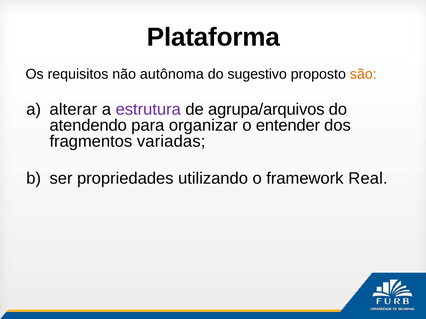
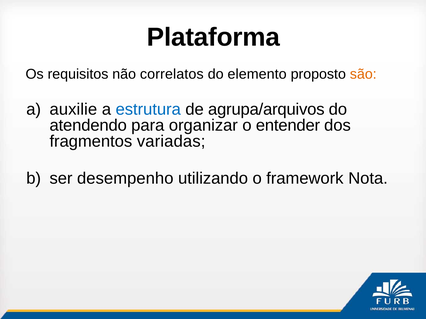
autônoma: autônoma -> correlatos (172, 74)
sugestivo: sugestivo -> elemento (257, 74)
alterar: alterar -> auxilie (73, 110)
estrutura colour: purple -> blue (148, 110)
propriedades: propriedades -> desempenho (125, 179)
Real: Real -> Nota (368, 179)
